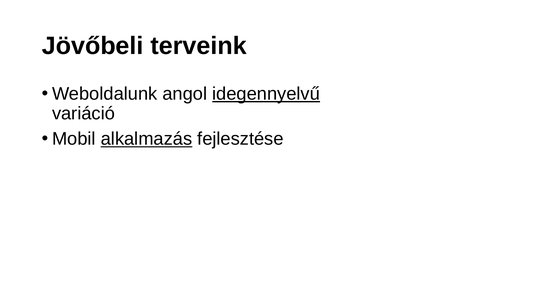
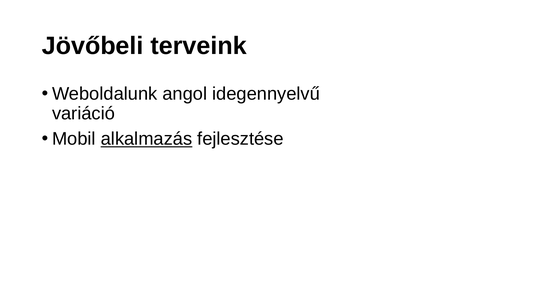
idegennyelvű underline: present -> none (266, 94)
